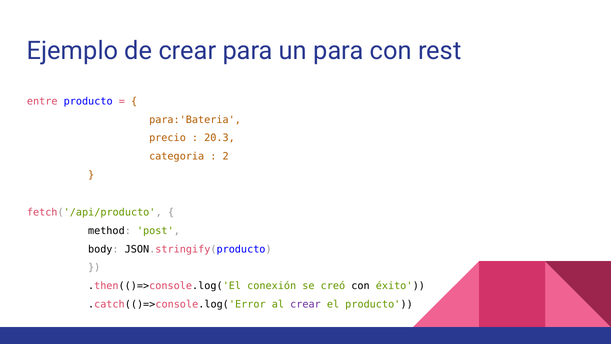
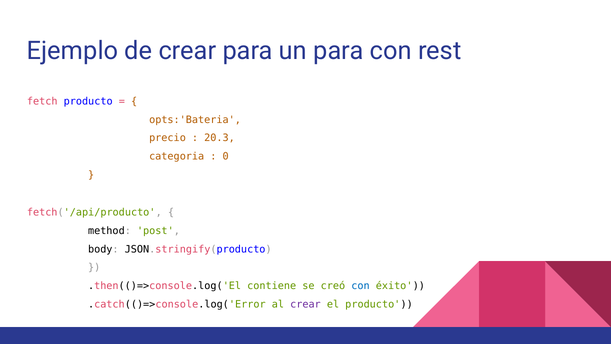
entre: entre -> fetch (42, 101)
para:'Bateria: para:'Bateria -> opts:'Bateria (195, 120)
2: 2 -> 0 (226, 156)
conexión: conexión -> contiene (272, 286)
con colour: black -> blue (360, 286)
